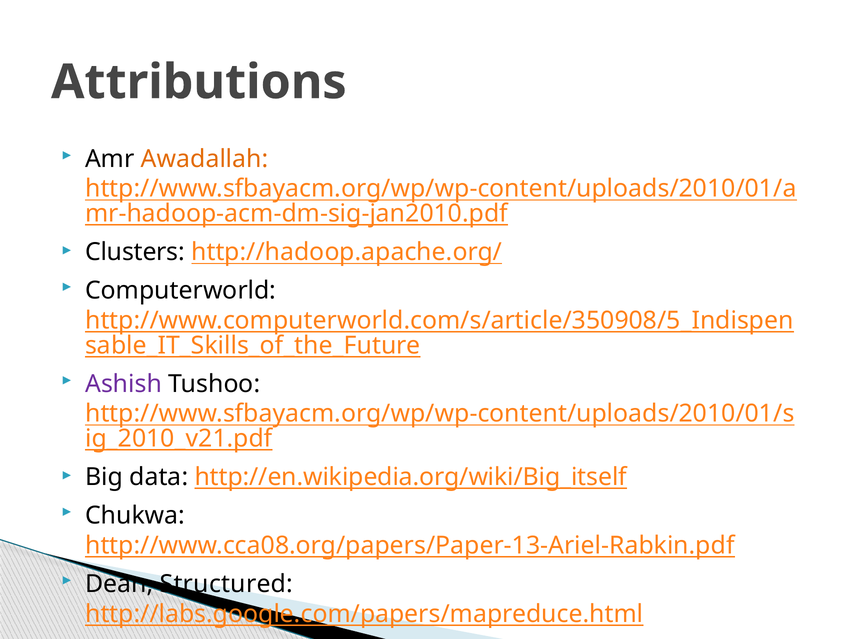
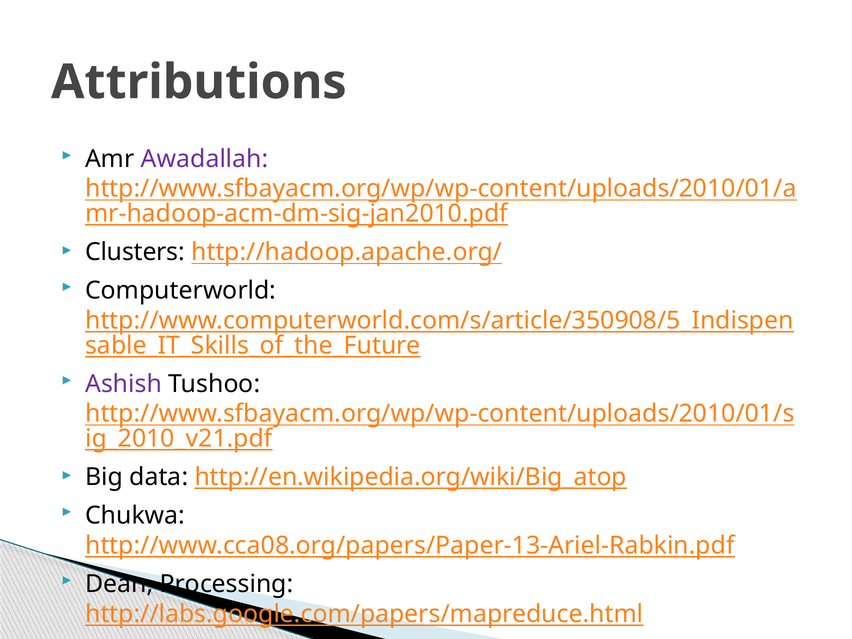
Awadallah colour: orange -> purple (205, 159)
http://en.wikipedia.org/wiki/Big_itself: http://en.wikipedia.org/wiki/Big_itself -> http://en.wikipedia.org/wiki/Big_atop (411, 477)
Structured: Structured -> Processing (227, 584)
